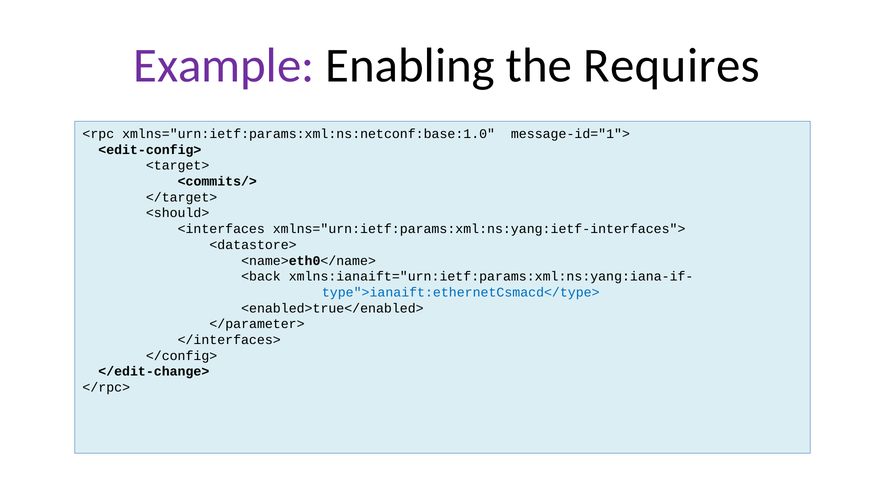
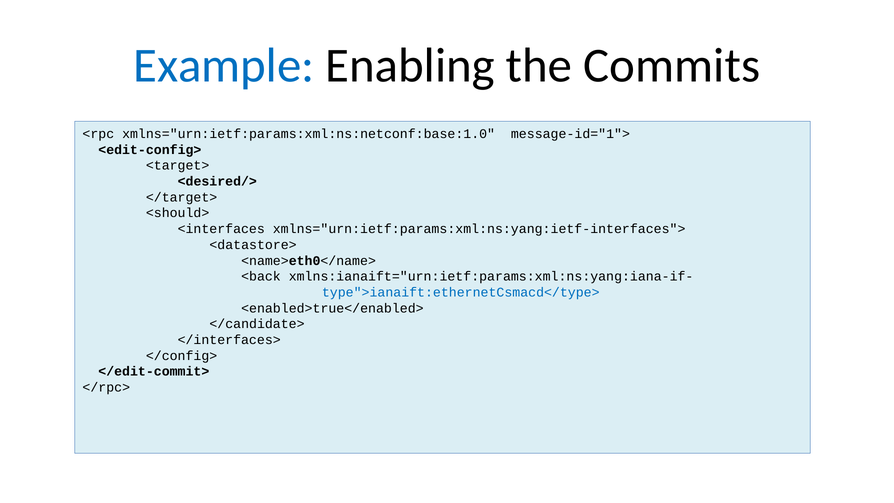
Example colour: purple -> blue (224, 65)
Requires: Requires -> Commits (672, 65)
<commits/>: <commits/> -> <desired/> (217, 181)
</parameter>: </parameter> -> </candidate> (257, 324)
</edit-change>: </edit-change> -> </edit-commit> (154, 371)
